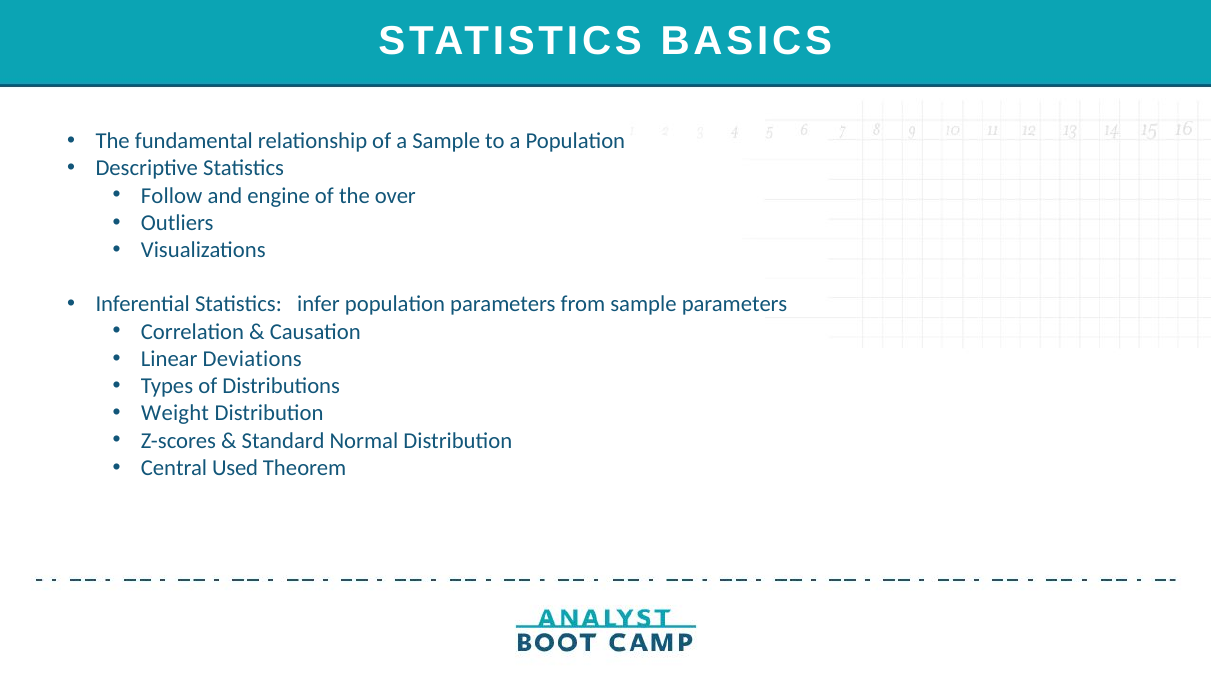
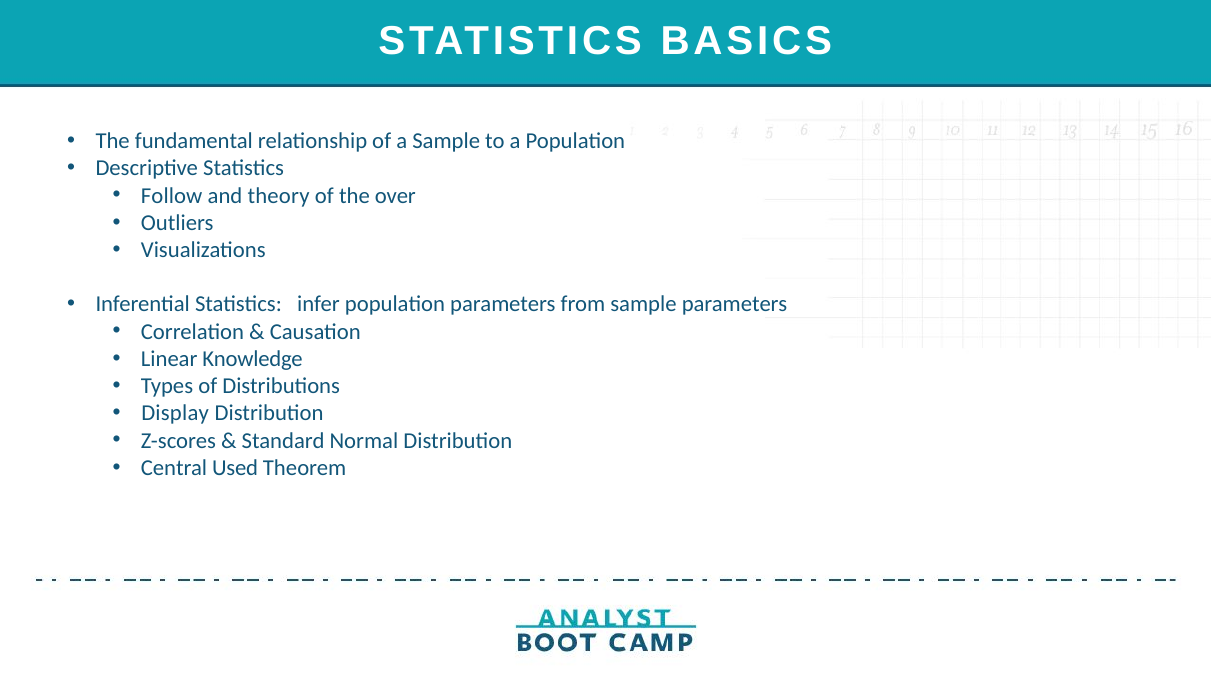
engine: engine -> theory (279, 196)
Deviations: Deviations -> Knowledge (253, 359)
Weight: Weight -> Display (175, 414)
